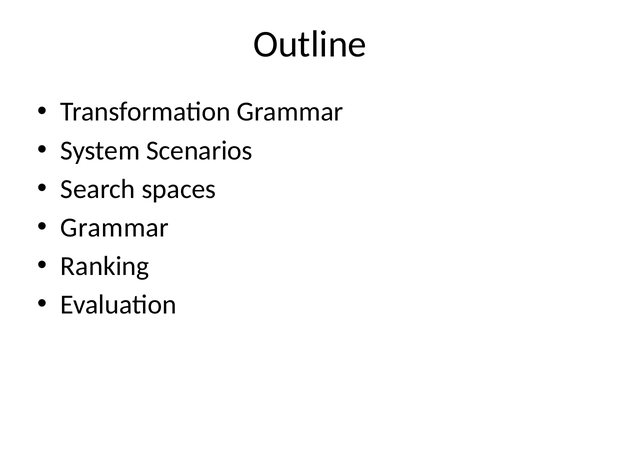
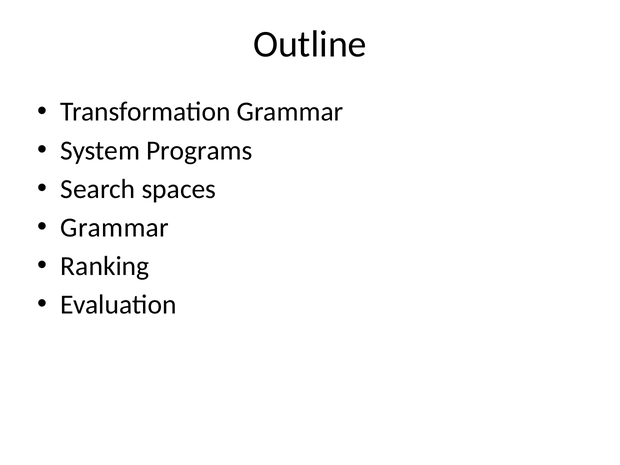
Scenarios: Scenarios -> Programs (199, 150)
